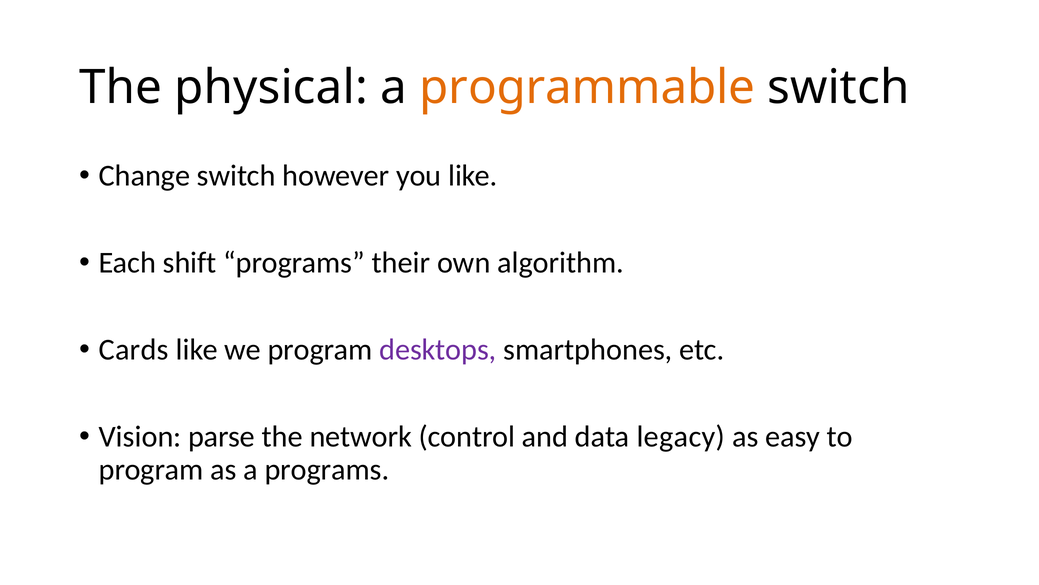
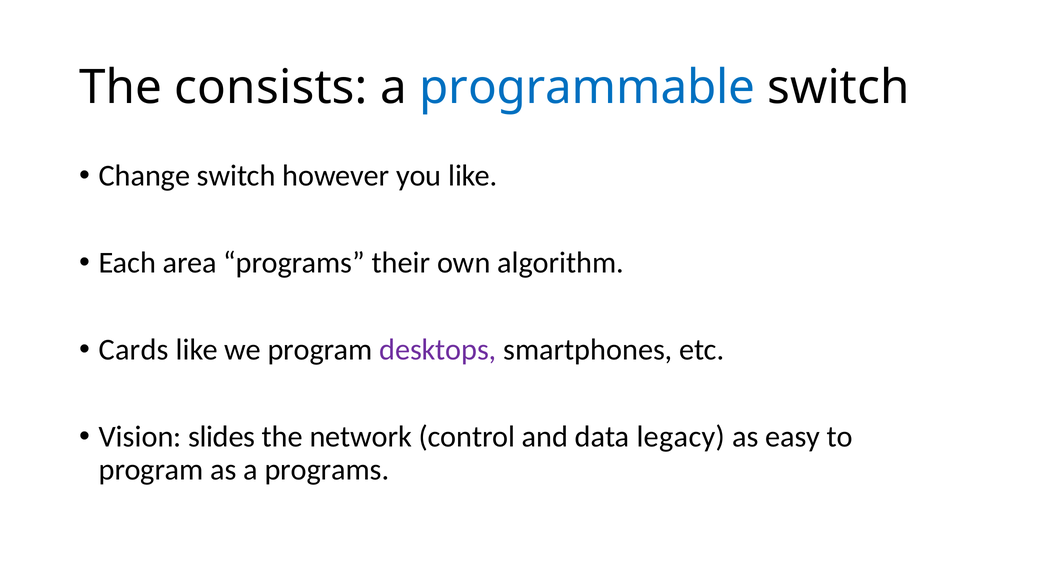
physical: physical -> consists (271, 87)
programmable colour: orange -> blue (587, 87)
shift: shift -> area (190, 263)
parse: parse -> slides (222, 437)
